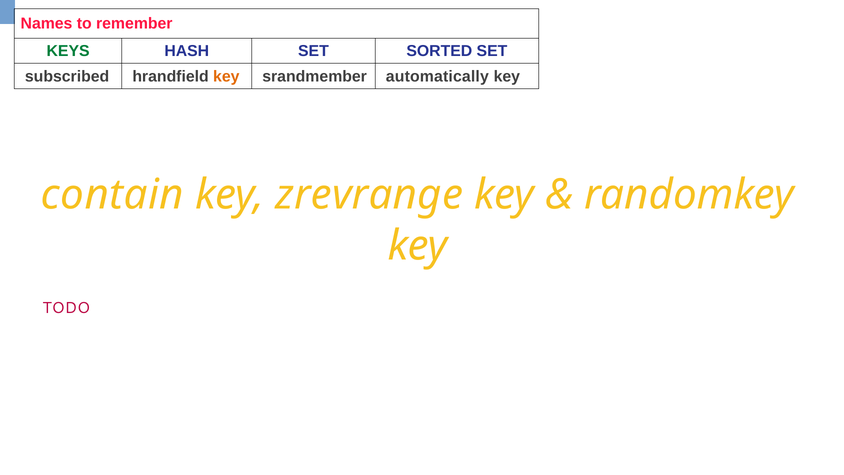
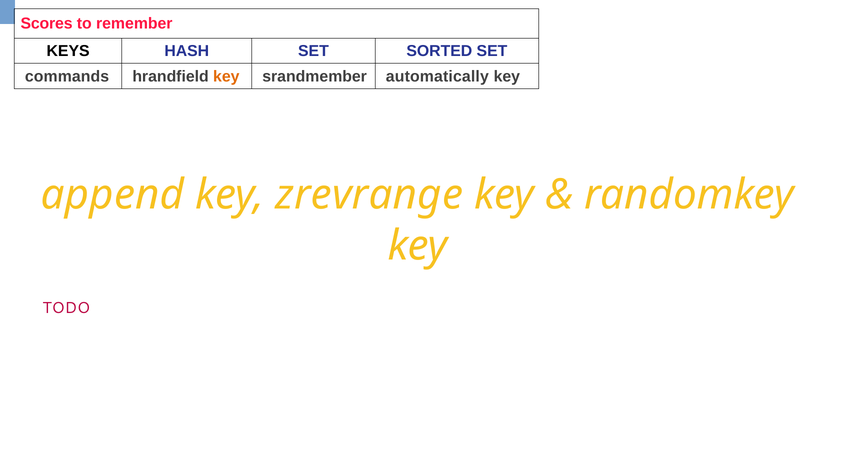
Names: Names -> Scores (47, 24)
KEYS colour: green -> black (68, 51)
subscribed: subscribed -> commands (67, 76)
contain: contain -> append (113, 195)
